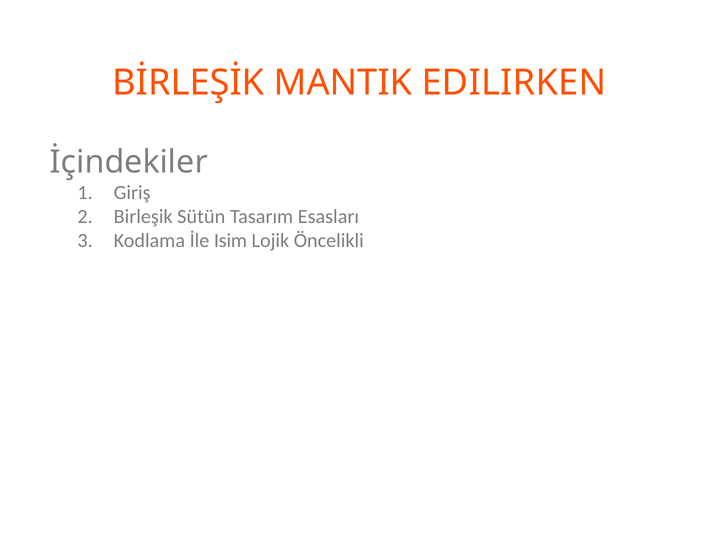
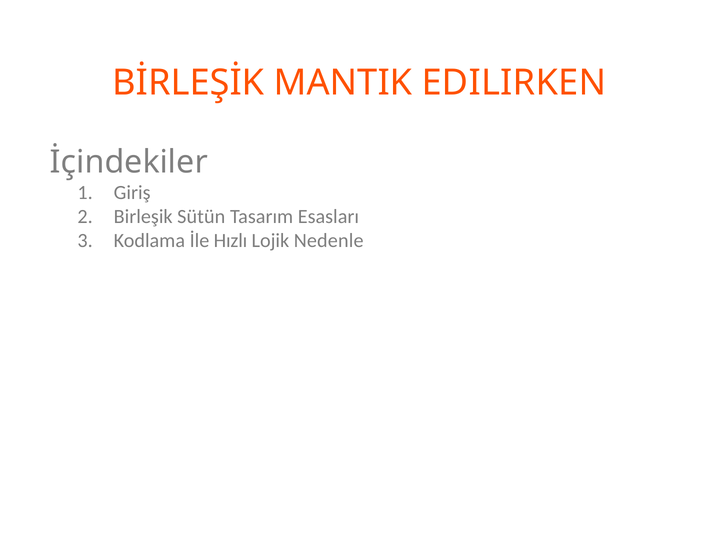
Isim: Isim -> Hızlı (231, 241)
Öncelikli: Öncelikli -> Nedenle (329, 241)
